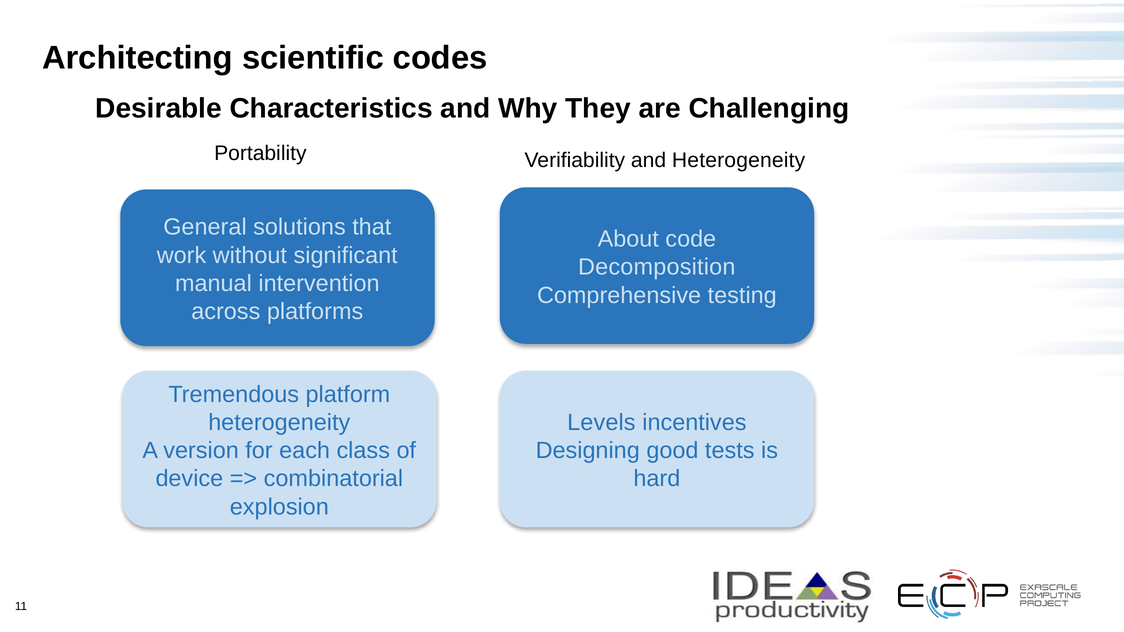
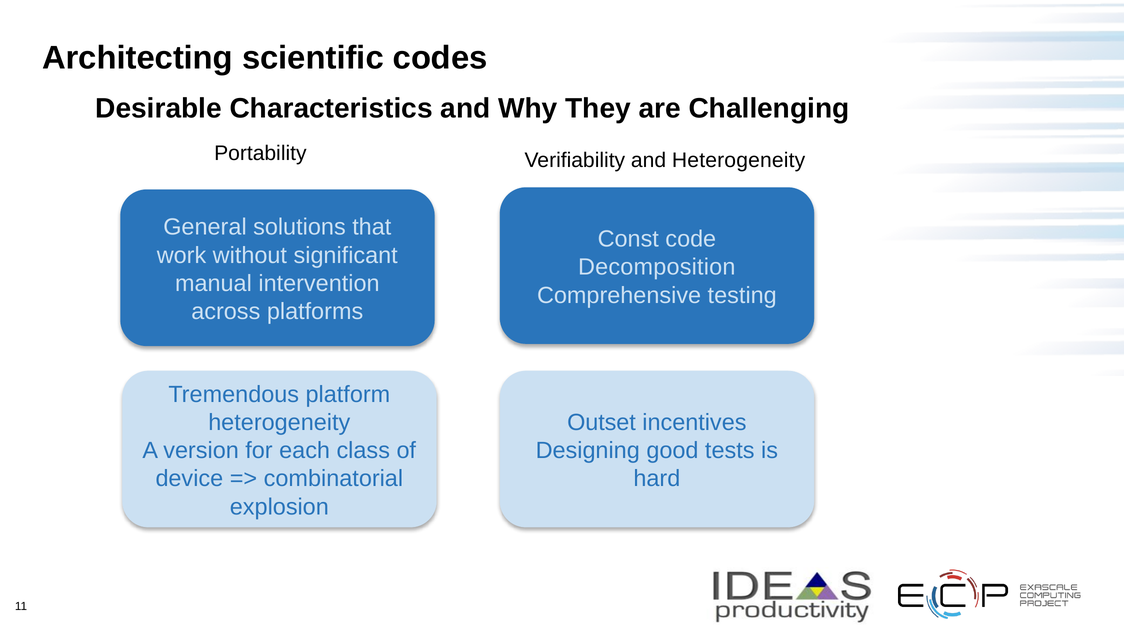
About: About -> Const (628, 239)
Levels: Levels -> Outset (602, 423)
